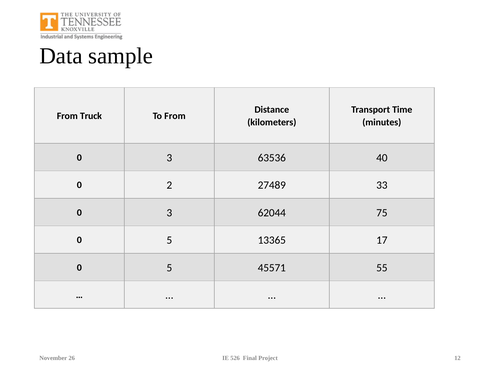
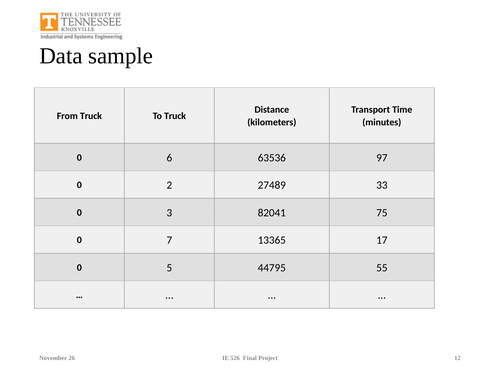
To From: From -> Truck (175, 116)
3: 3 -> 6 (169, 158)
40: 40 -> 97 (382, 158)
62044: 62044 -> 82041 (272, 213)
5: 5 -> 7 (169, 240)
45571: 45571 -> 44795 (272, 268)
